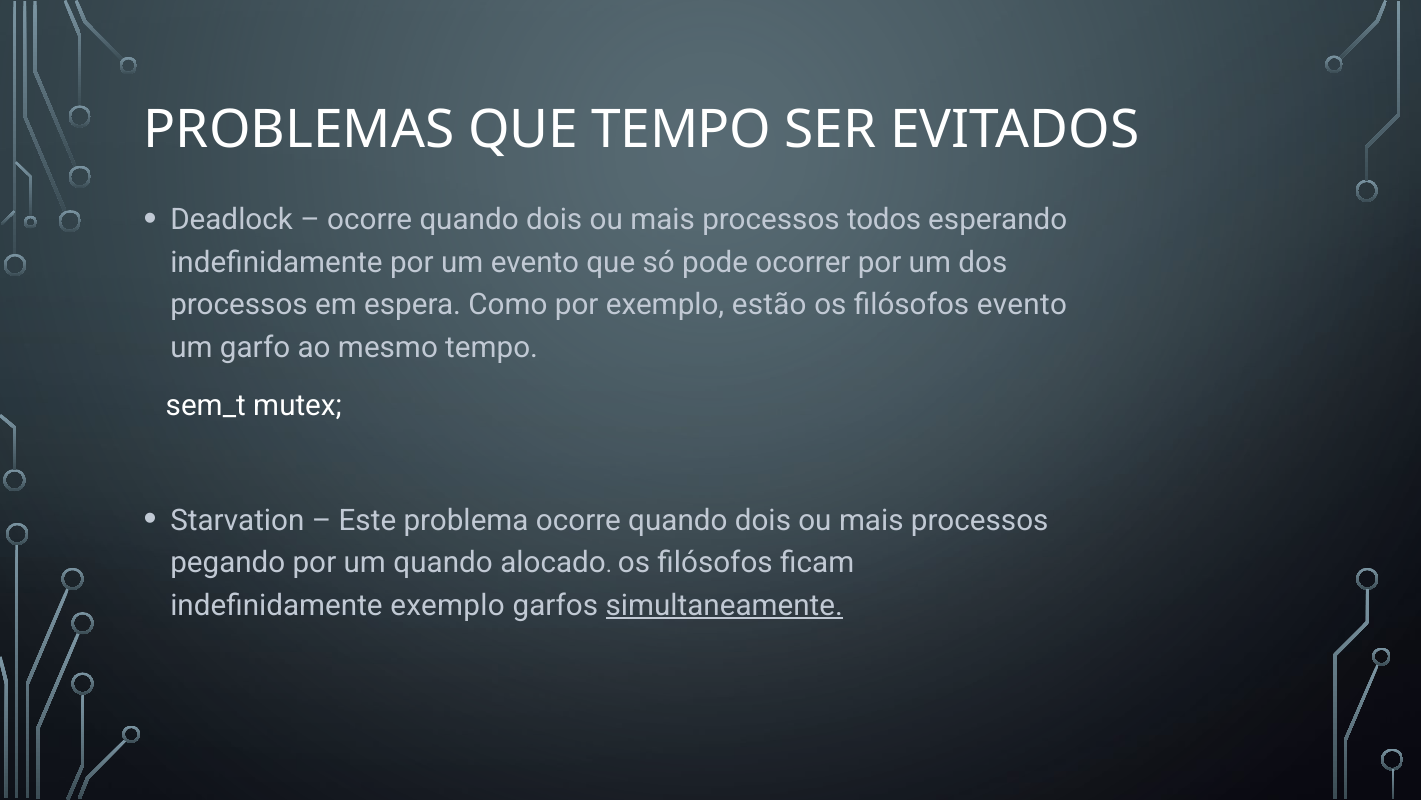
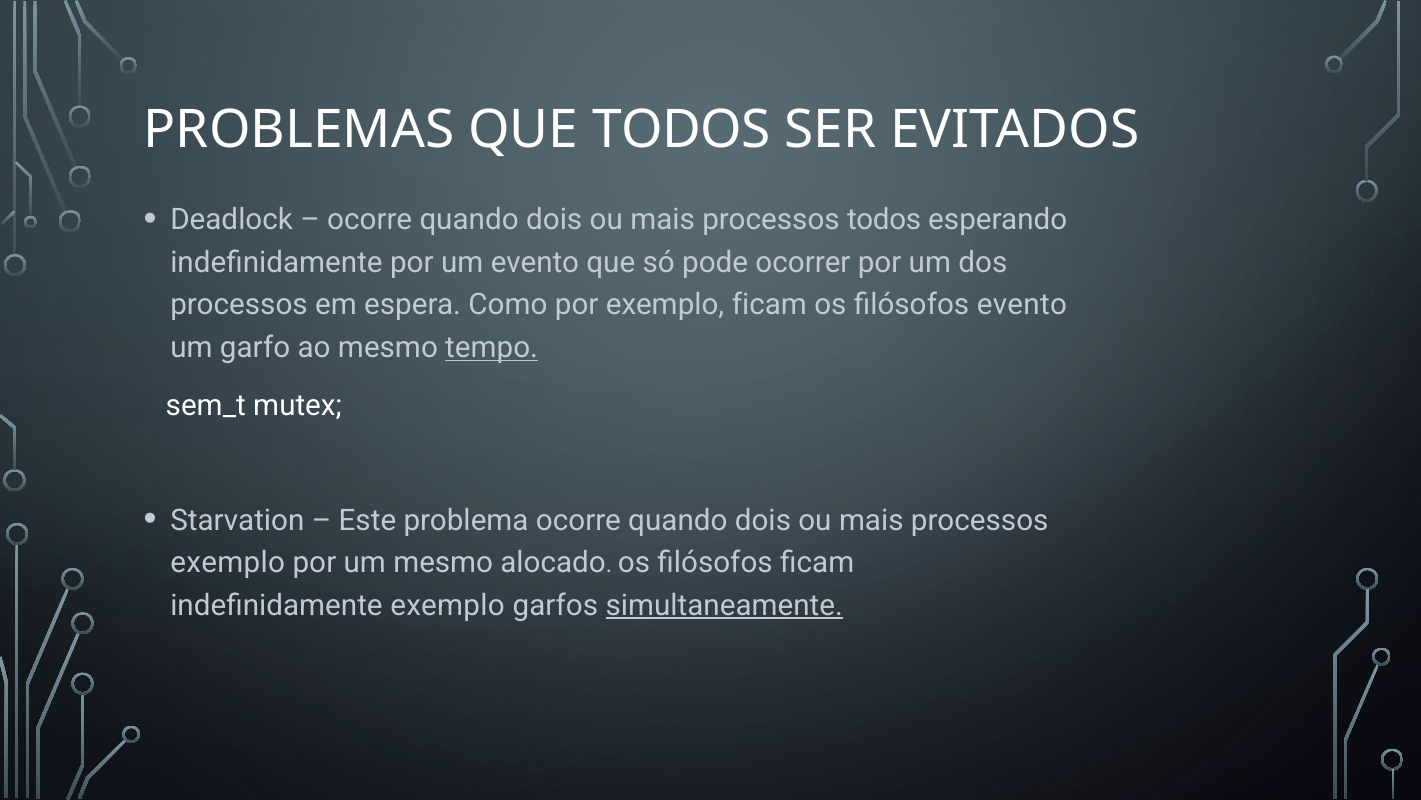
QUE TEMPO: TEMPO -> TODOS (682, 129)
exemplo estão: estão -> ficam (769, 305)
tempo underline: none -> present (492, 347)
pegando: pegando -> exemplo (228, 562)
um quando: quando -> mesmo (443, 562)
